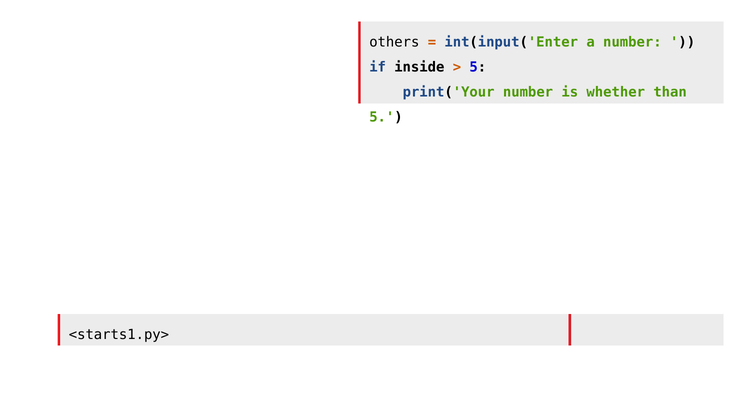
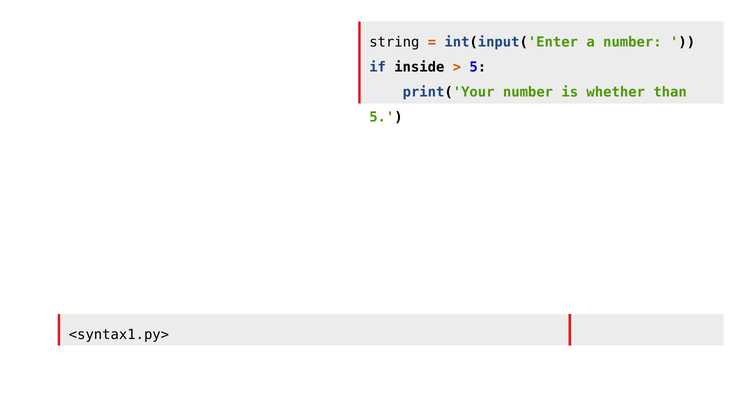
others: others -> string (394, 42)
<starts1.py>: <starts1.py> -> <syntax1.py> (119, 335)
